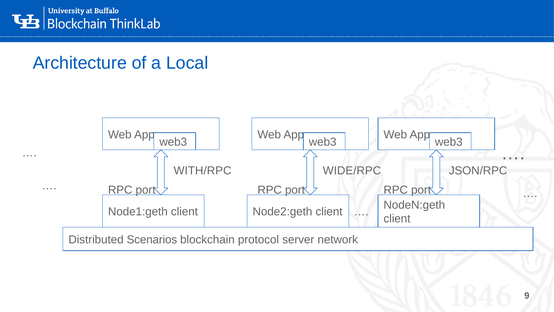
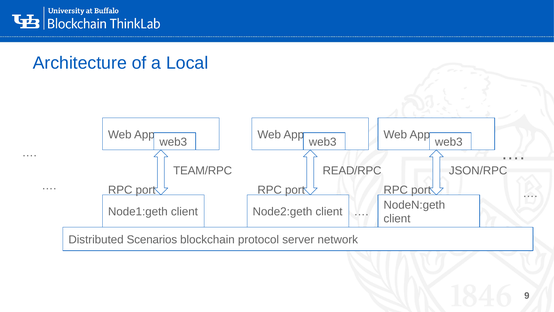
WITH/RPC: WITH/RPC -> TEAM/RPC (203, 171)
WIDE/RPC: WIDE/RPC -> READ/RPC (352, 171)
